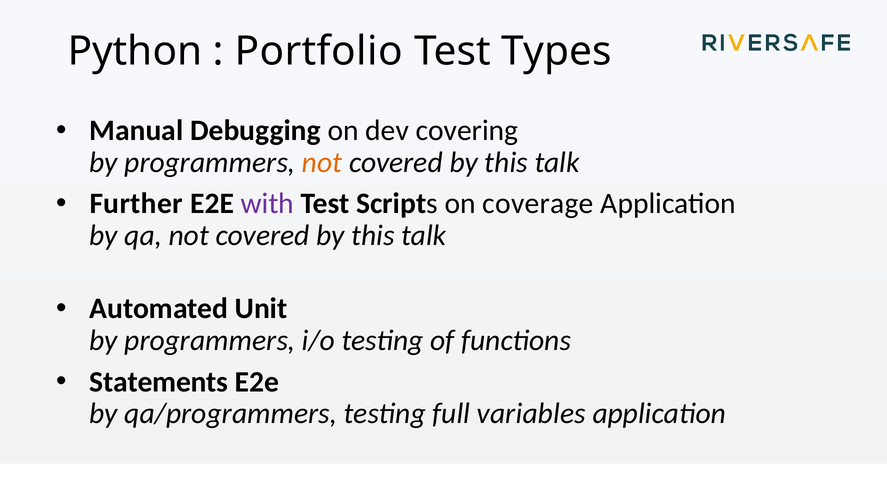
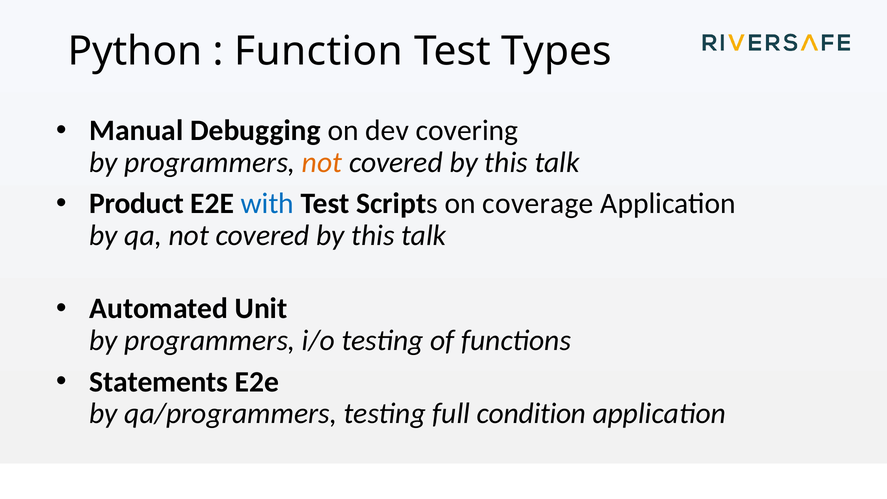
Portfolio: Portfolio -> Function (319, 52)
Further: Further -> Product (136, 203)
with colour: purple -> blue (267, 203)
variables: variables -> condition (532, 414)
